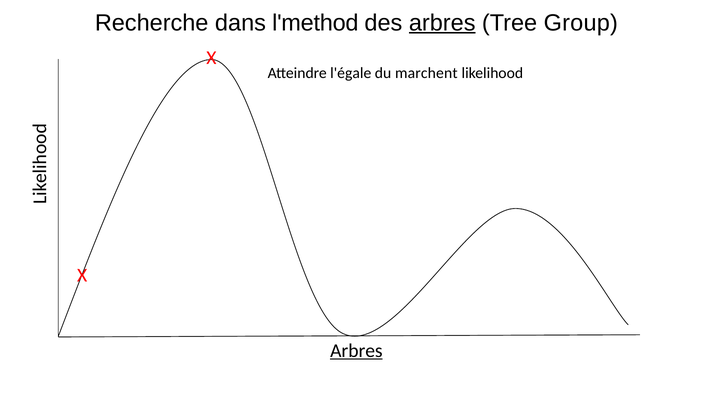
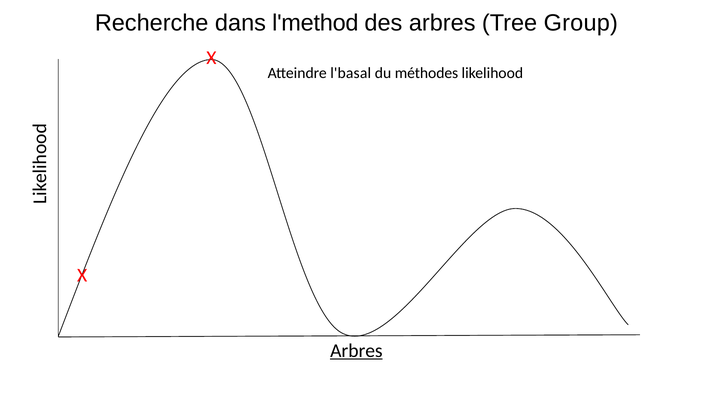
arbres underline: present -> none (442, 23)
l'égale: l'égale -> l'basal (351, 73)
marchent: marchent -> méthodes (426, 73)
